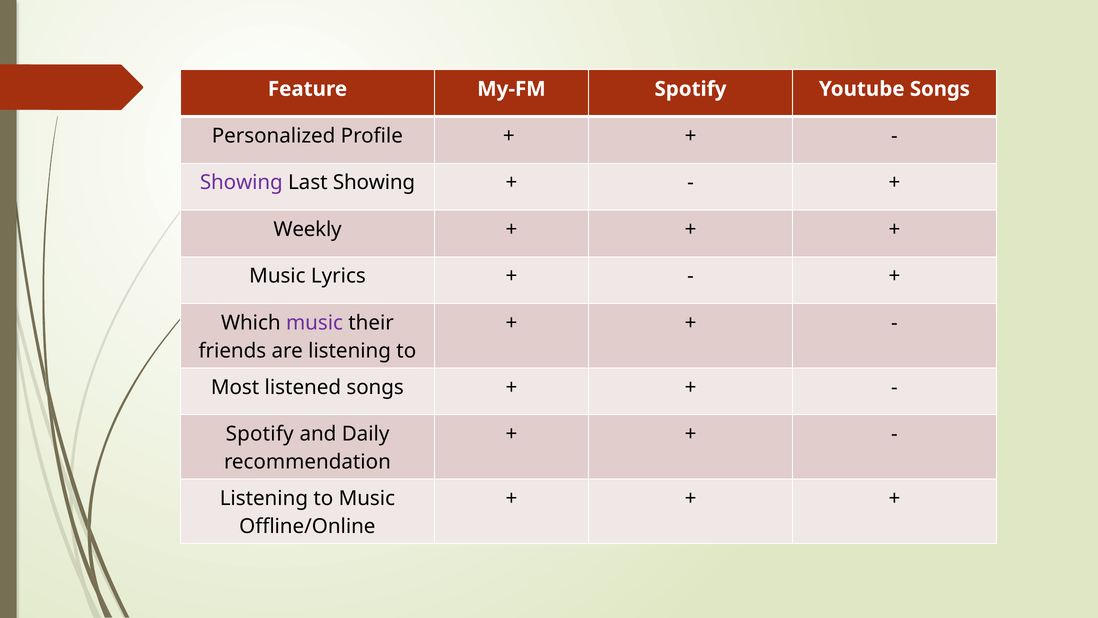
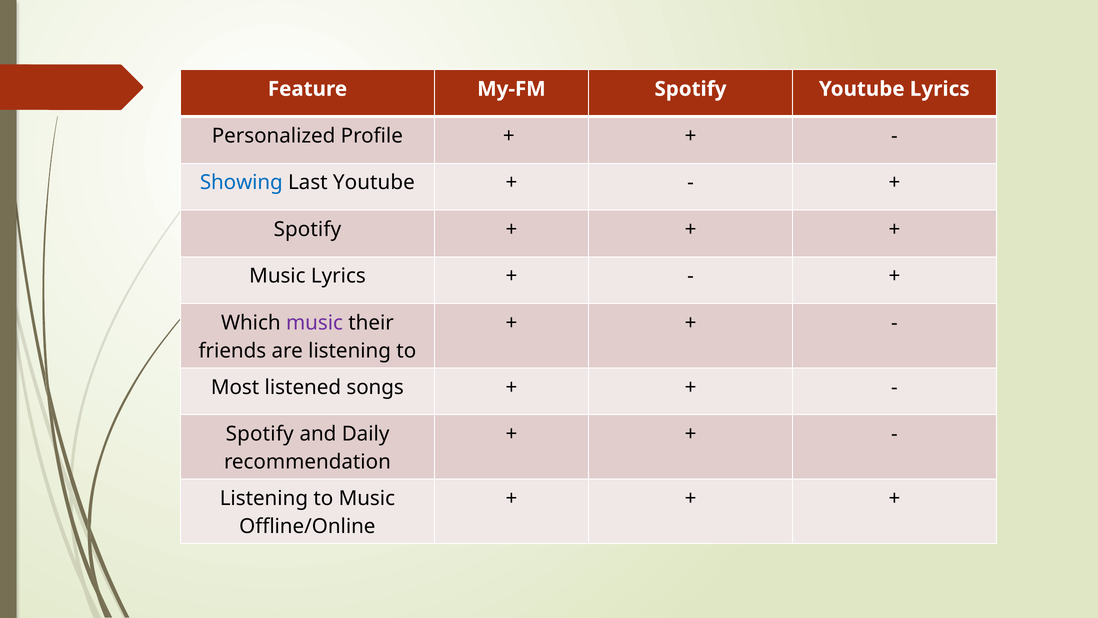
Youtube Songs: Songs -> Lyrics (940, 89)
Showing colour: purple -> blue (241, 182)
Last Showing: Showing -> Youtube (374, 182)
Weekly: Weekly -> Spotify (307, 229)
